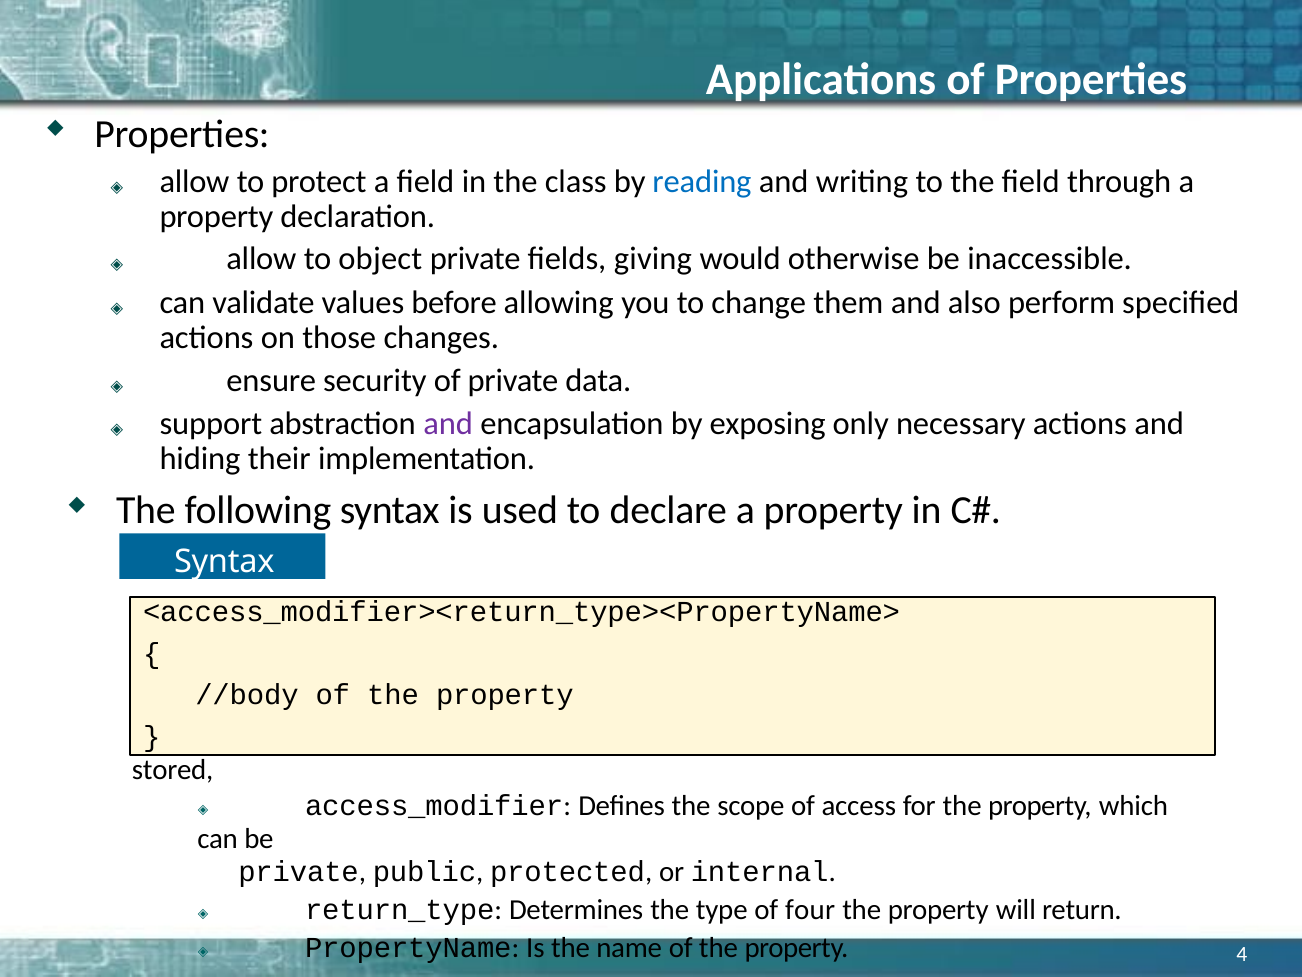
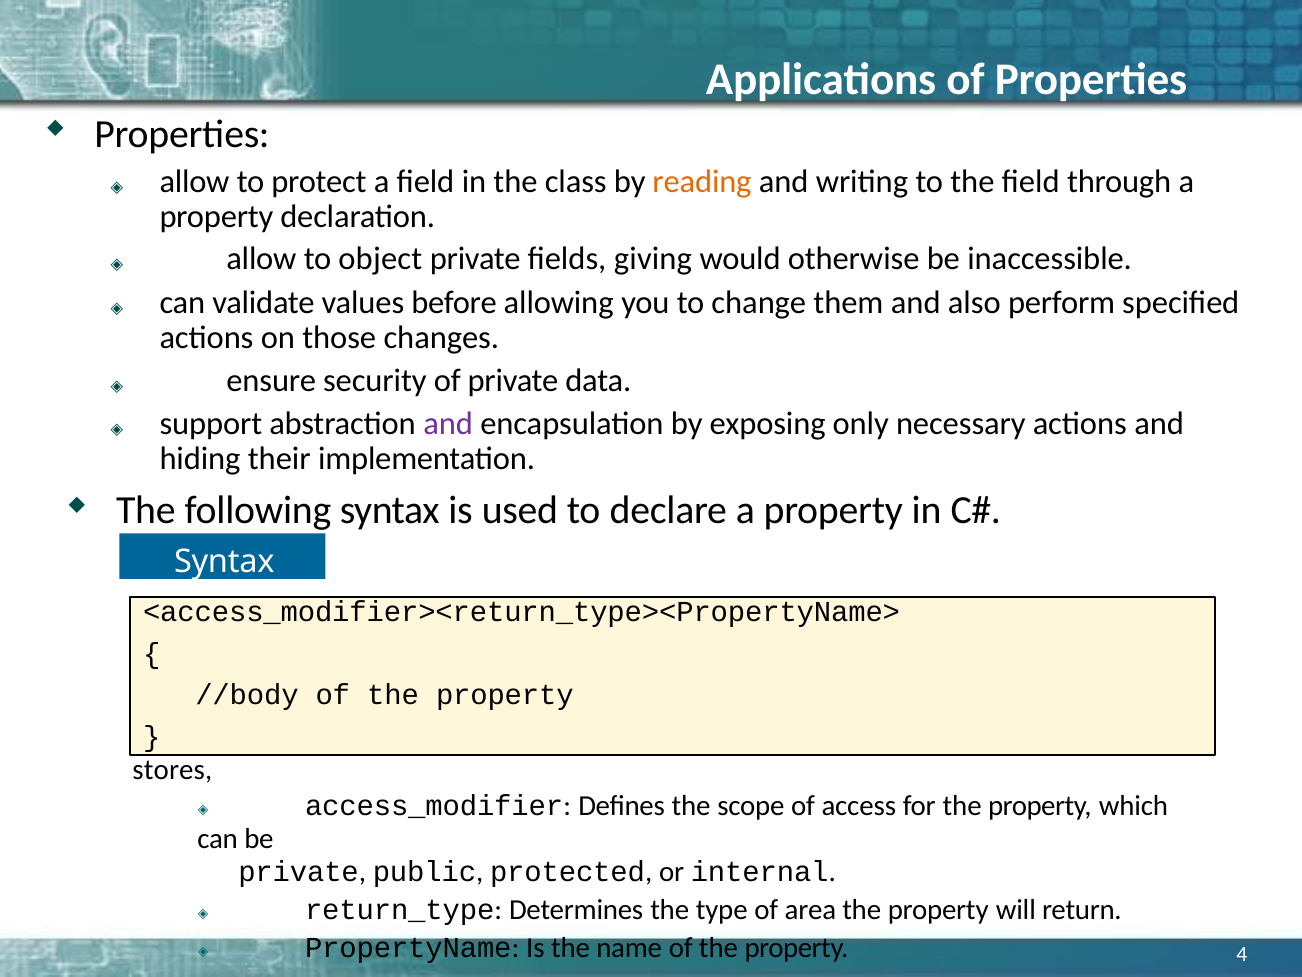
reading colour: blue -> orange (702, 181)
stored: stored -> stores (172, 769)
four: four -> area (810, 910)
